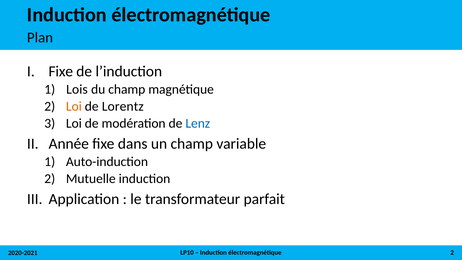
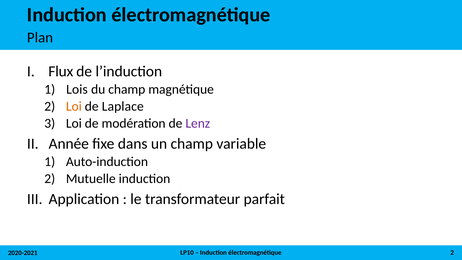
Fixe: Fixe -> Flux (61, 71)
Lorentz: Lorentz -> Laplace (123, 106)
Lenz colour: blue -> purple (198, 123)
